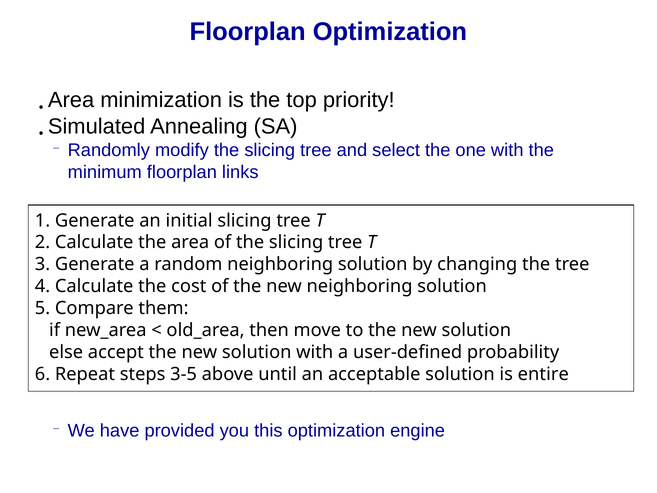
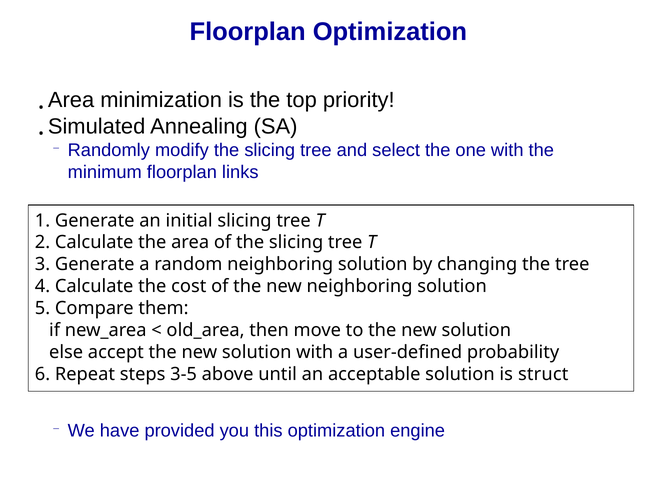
entire: entire -> struct (543, 374)
